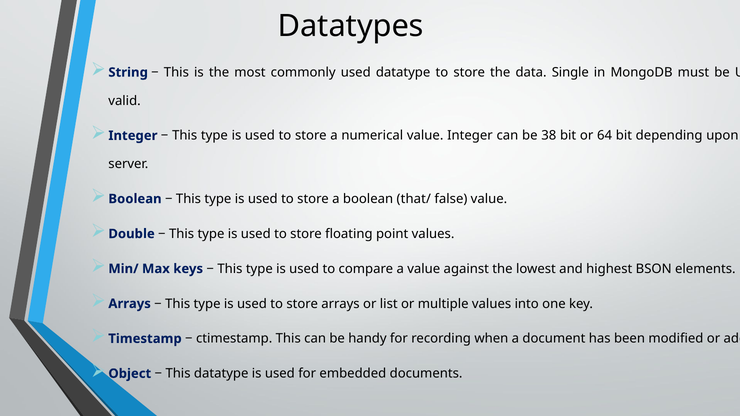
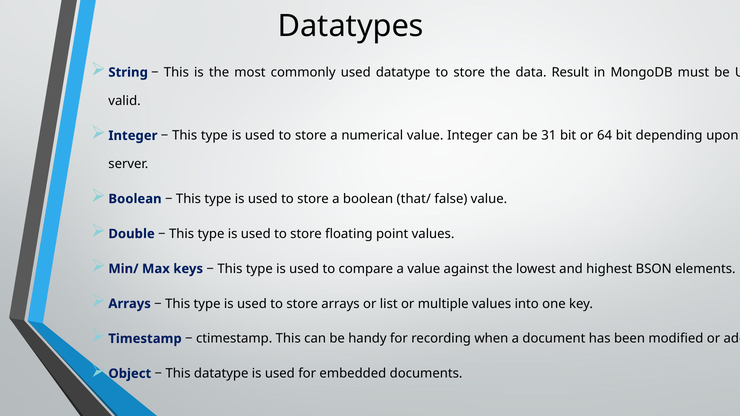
Single: Single -> Result (570, 72)
38: 38 -> 31 (549, 136)
